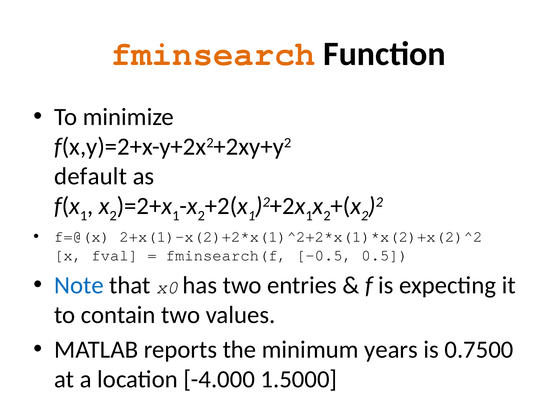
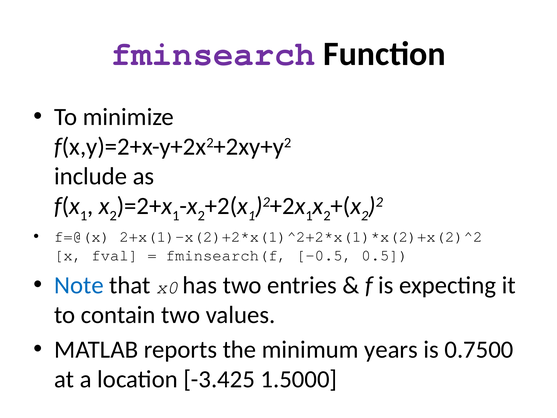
fminsearch colour: orange -> purple (213, 54)
default: default -> include (91, 176)
-4.000: -4.000 -> -3.425 (219, 379)
